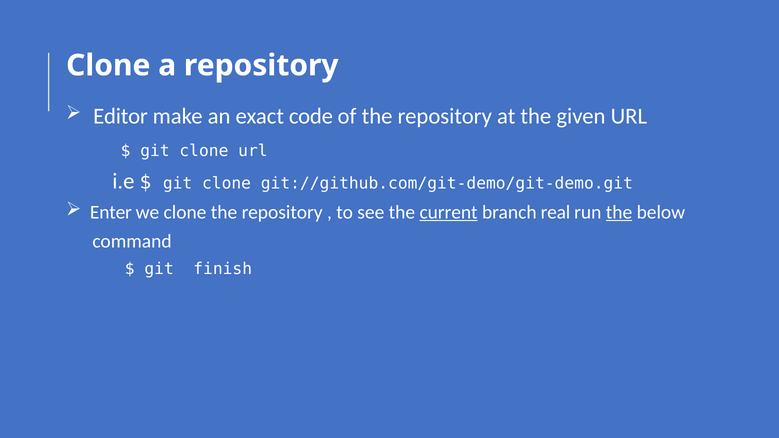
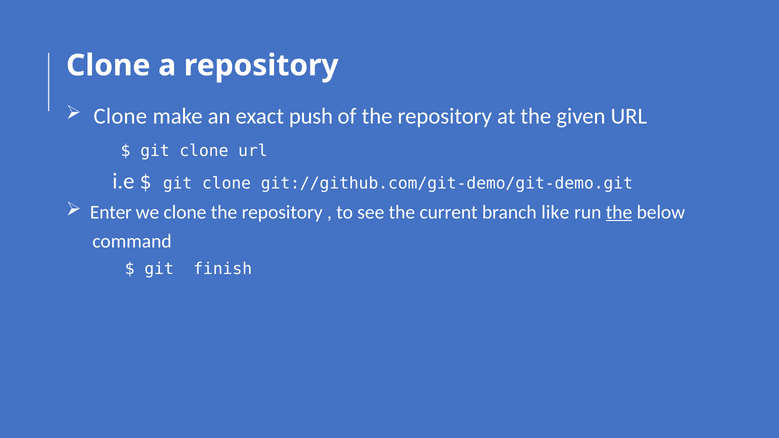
Editor: Editor -> Clone (120, 116)
code: code -> push (311, 116)
current underline: present -> none (449, 212)
real: real -> like (555, 212)
